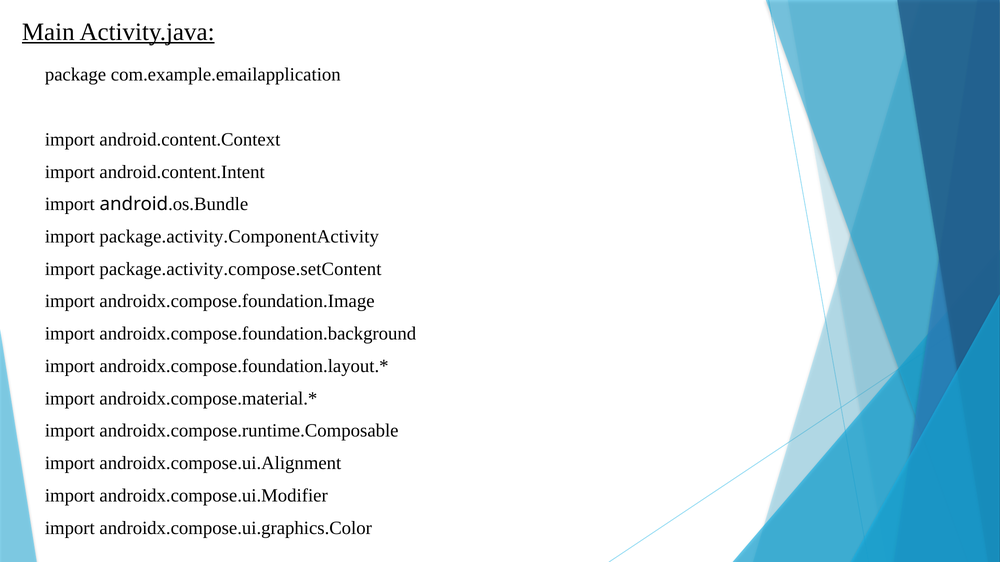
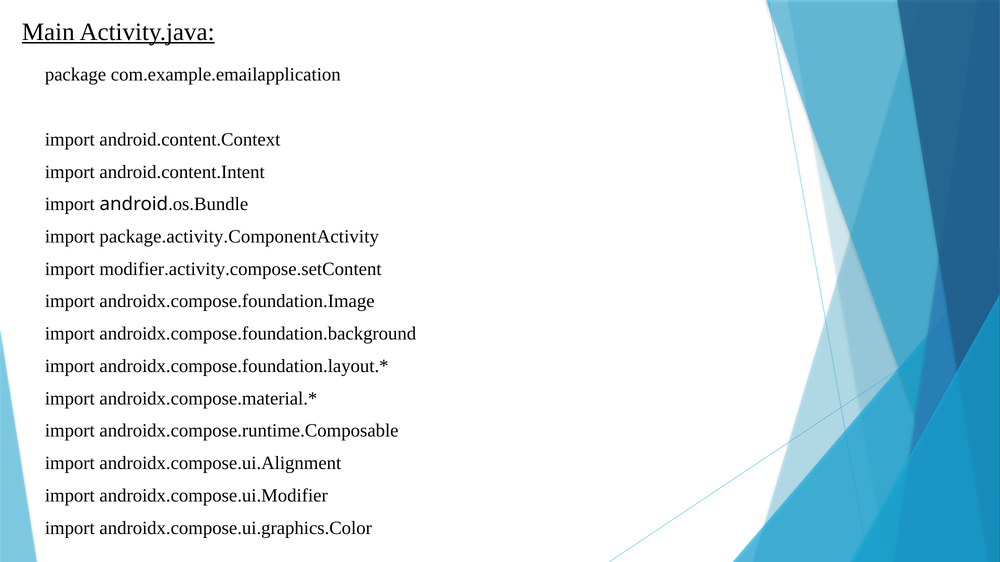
package.activity.compose.setContent: package.activity.compose.setContent -> modifier.activity.compose.setContent (241, 269)
